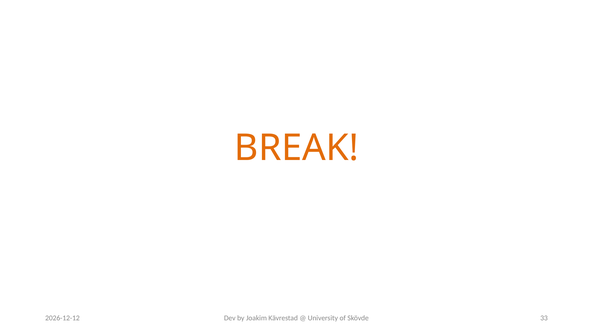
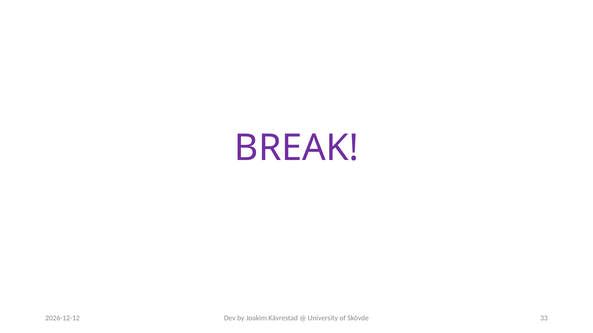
BREAK colour: orange -> purple (296, 148)
